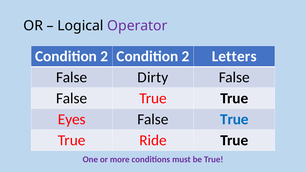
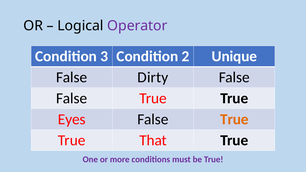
2: 2 -> 3 (104, 56)
Letters: Letters -> Unique (234, 56)
True colour: blue -> orange (234, 119)
Ride: Ride -> That (153, 140)
